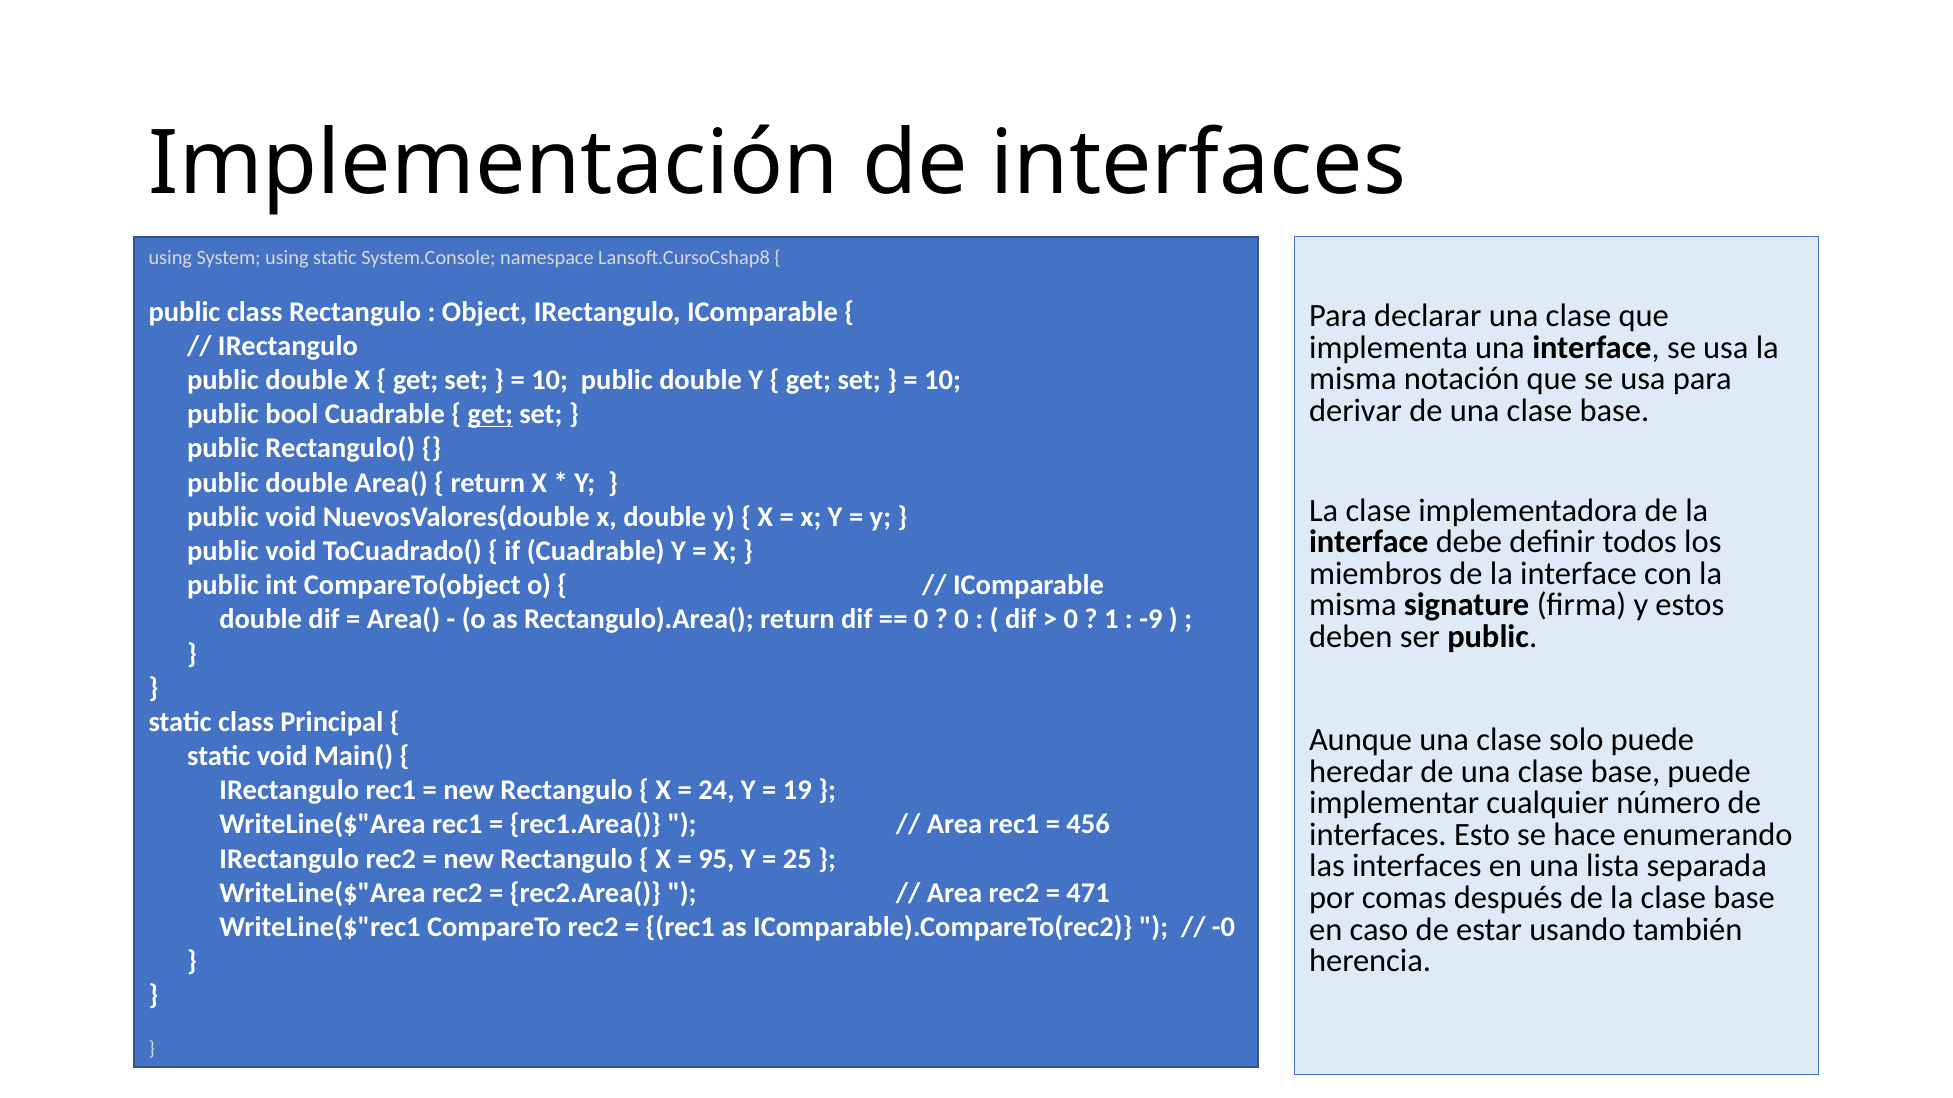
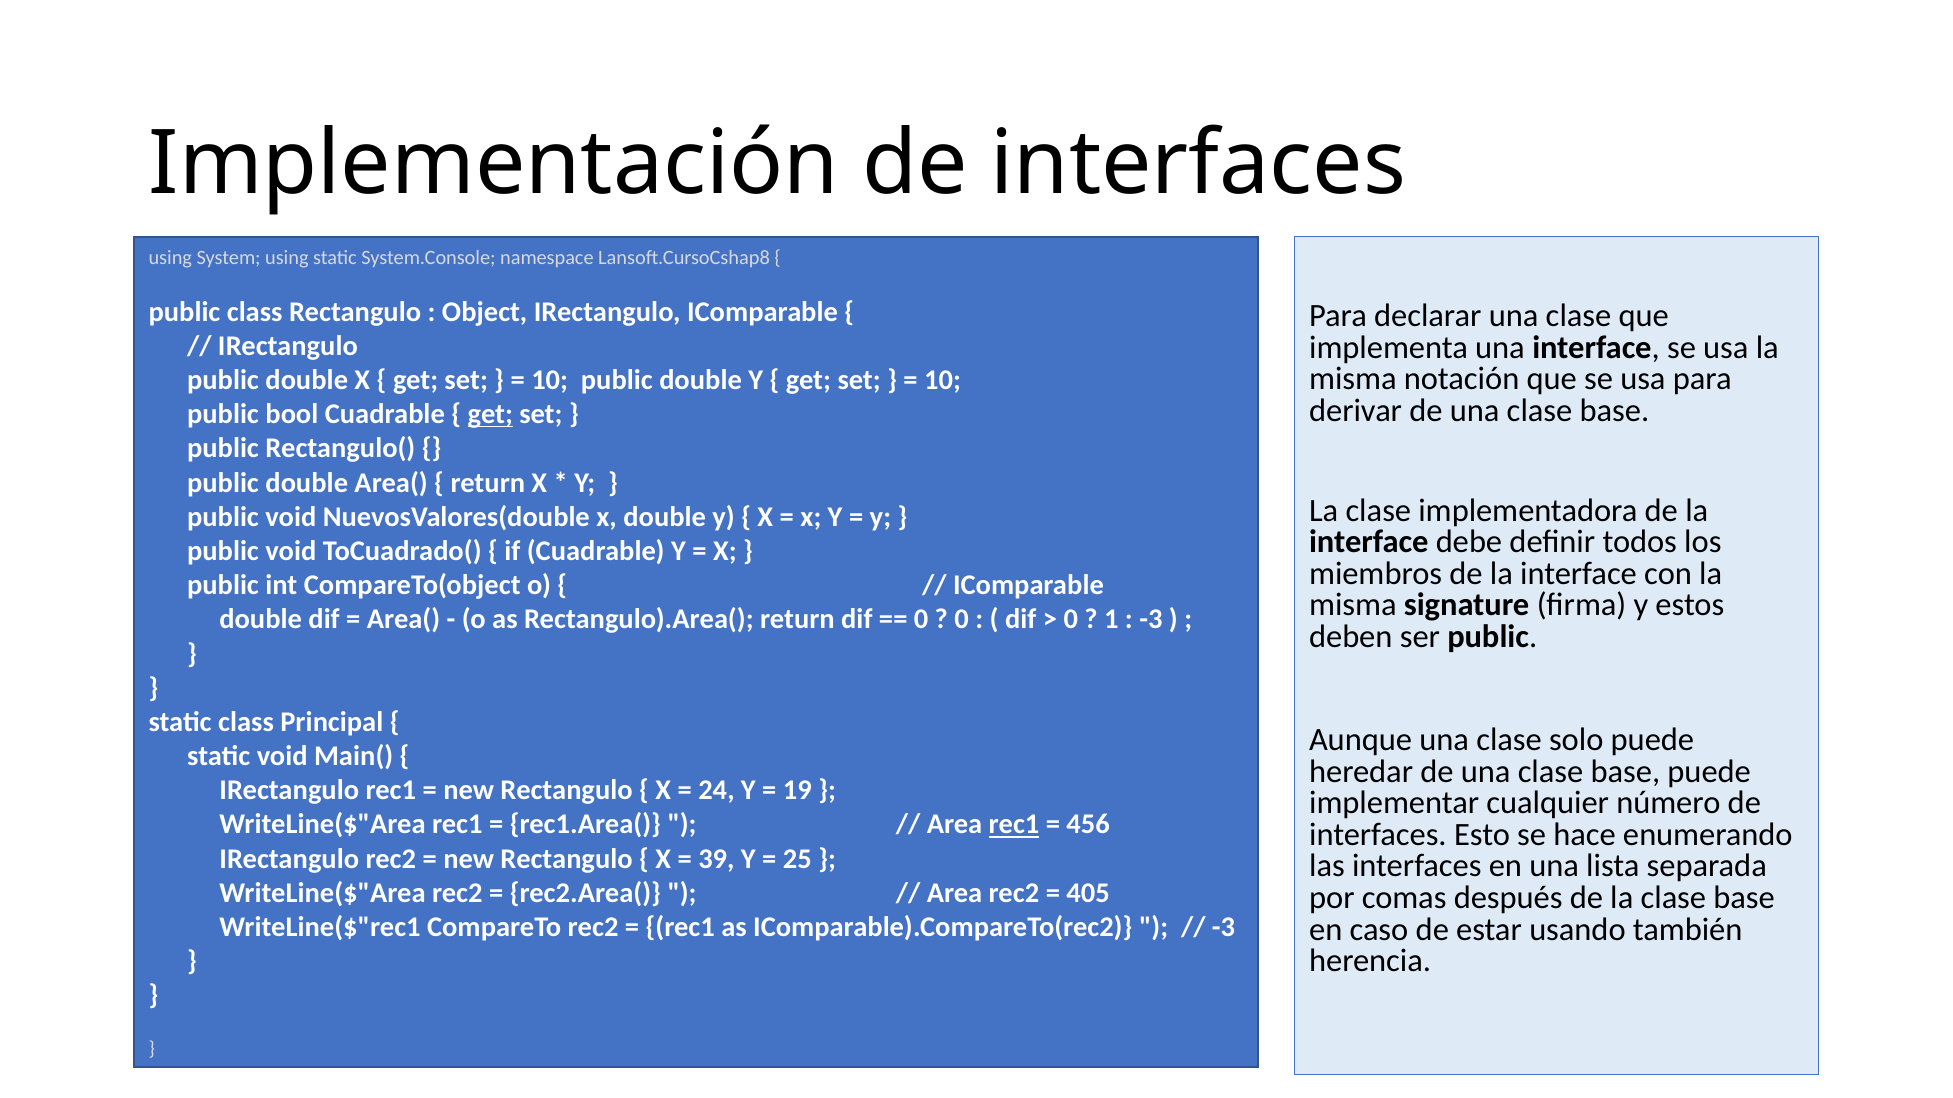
-9: -9 -> -3 (1151, 620)
rec1 underline: none -> present (1014, 825)
95: 95 -> 39 (716, 859)
471: 471 -> 405 (1088, 893)
-0: -0 -> -3 (1224, 928)
